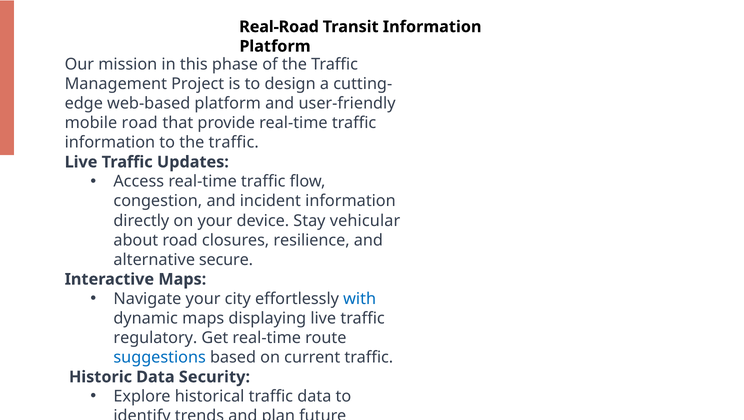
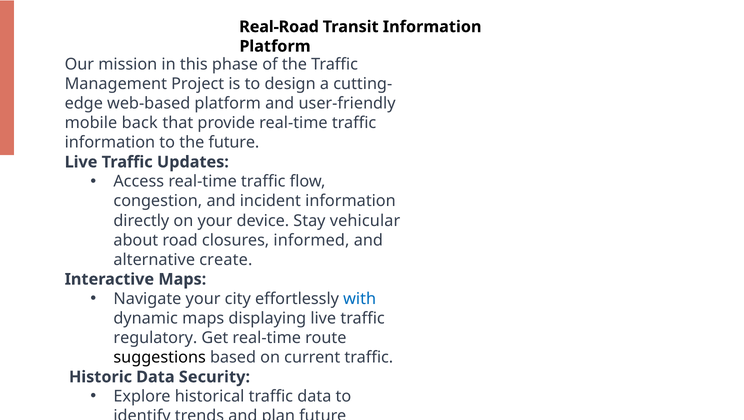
mobile road: road -> back (140, 123)
to the traffic: traffic -> future (234, 142)
resilience: resilience -> informed (311, 240)
secure: secure -> create (226, 259)
suggestions colour: blue -> black (160, 357)
